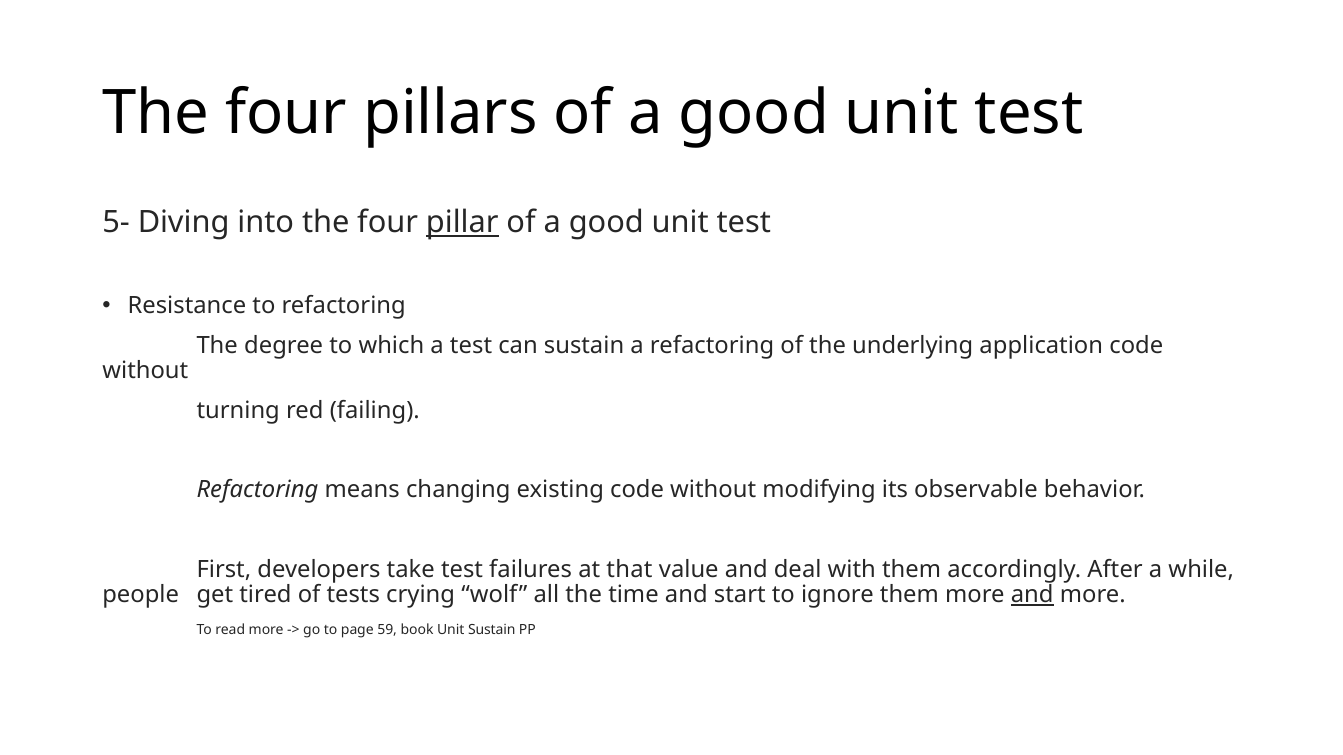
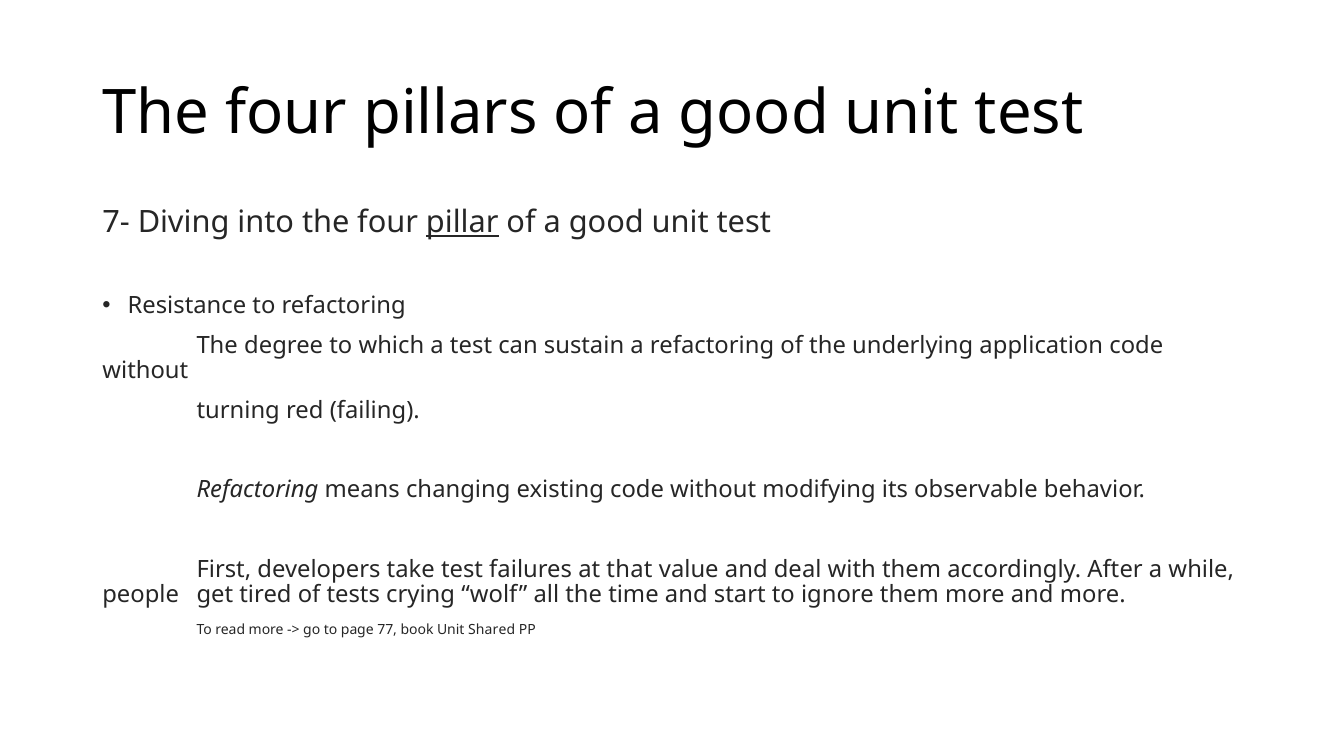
5-: 5- -> 7- (116, 223)
and underline: present -> none (1032, 595)
59: 59 -> 77 (387, 630)
Unit Sustain: Sustain -> Shared (492, 630)
